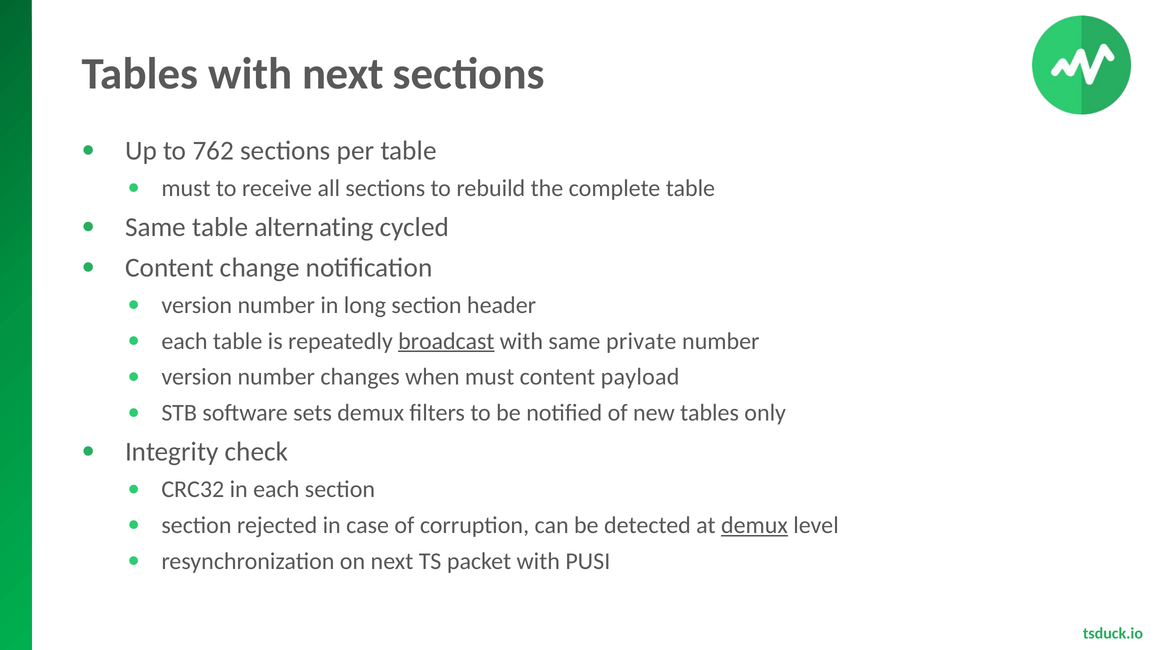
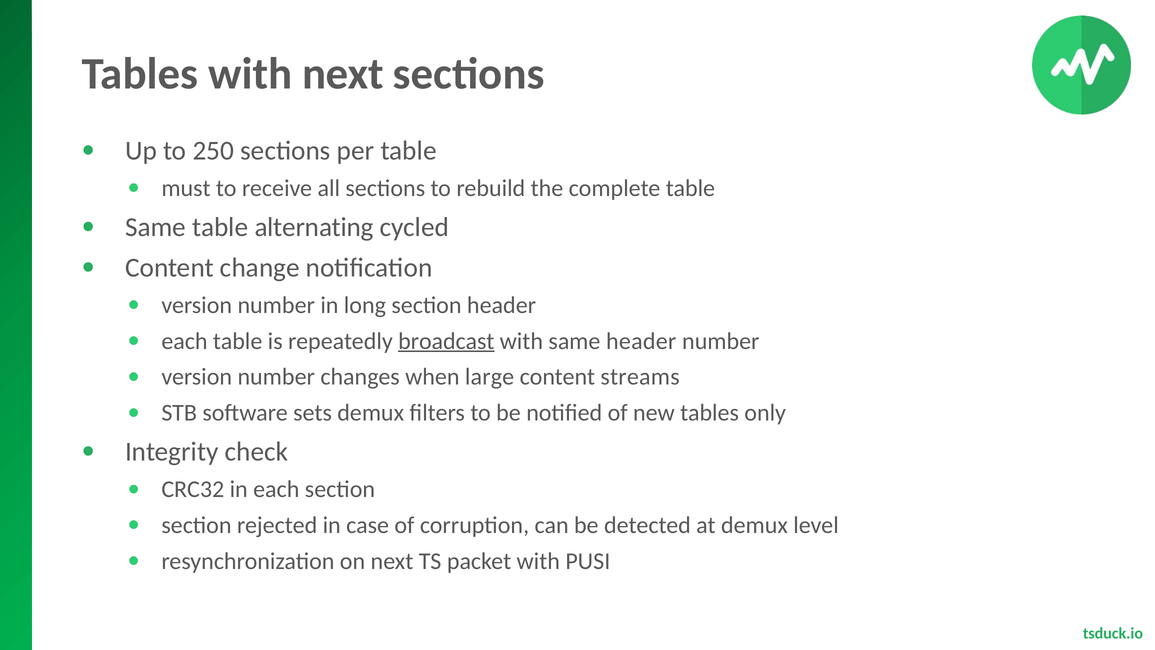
762: 762 -> 250 (213, 151)
same private: private -> header (641, 341)
when must: must -> large (490, 377)
payload: payload -> streams (640, 377)
demux underline: present -> none (754, 525)
